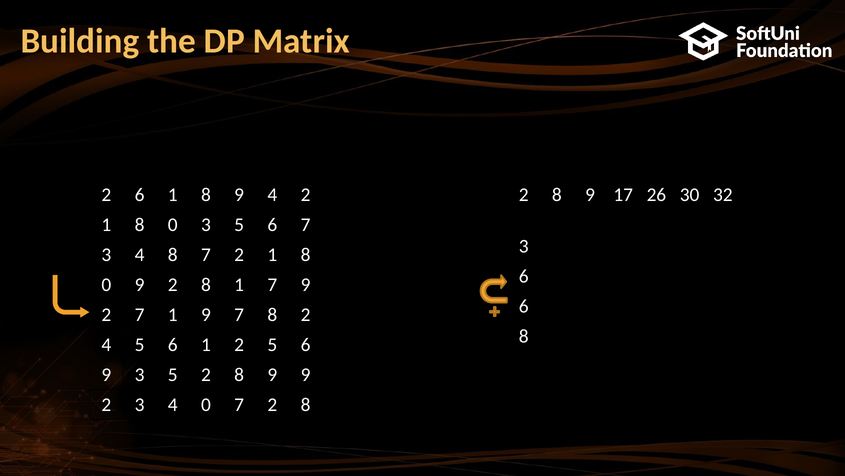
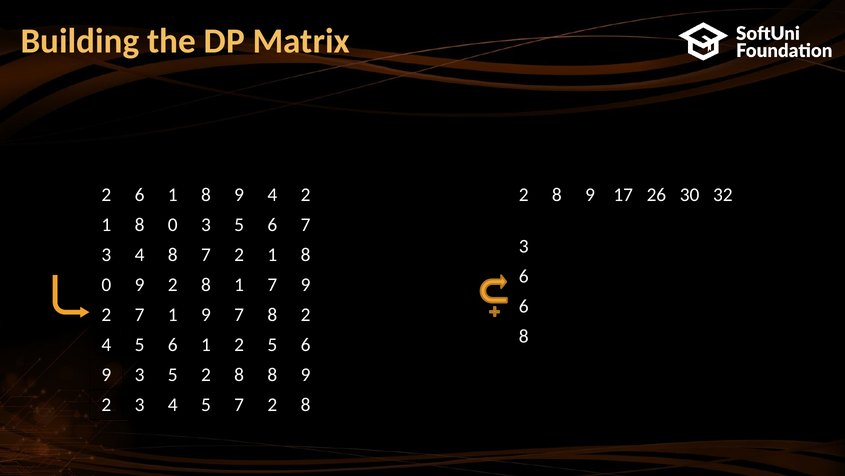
5 2 8 9: 9 -> 8 (272, 374)
3 4 0: 0 -> 5 (206, 404)
